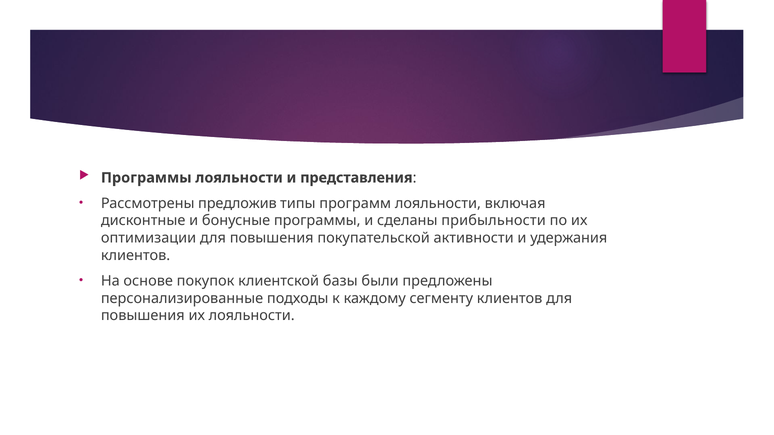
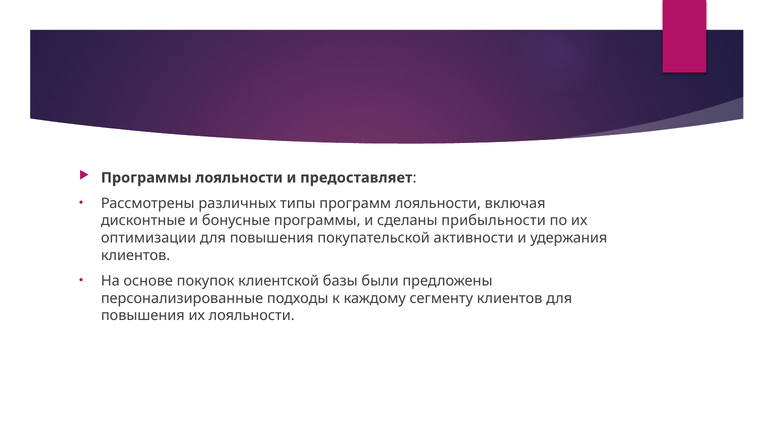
представления: представления -> предоставляет (356, 178)
предложив: предложив -> различных (237, 203)
